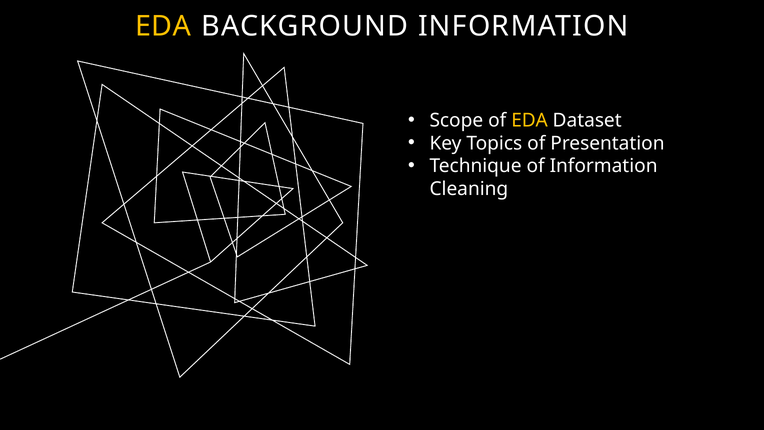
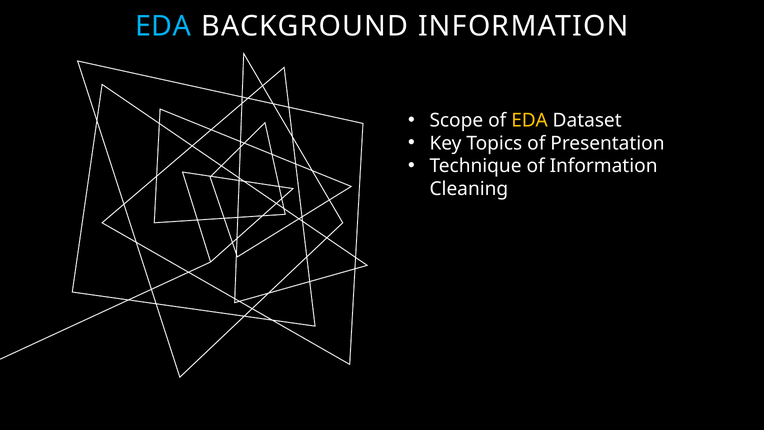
EDA colour: yellow -> light blue (163, 26)
